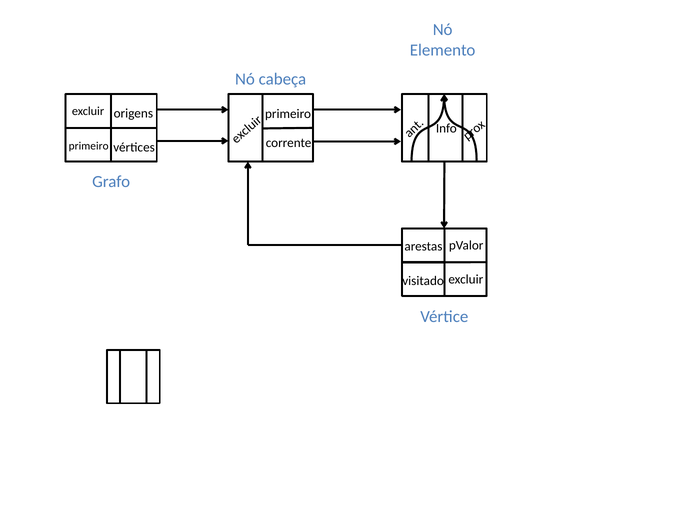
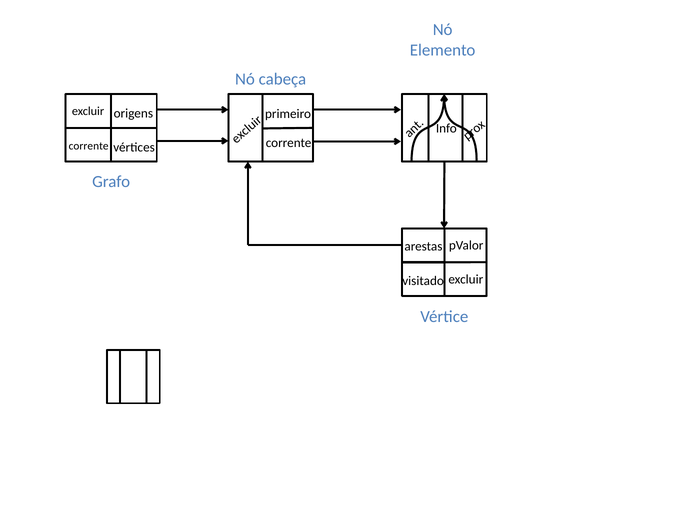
primeiro: primeiro -> corrente (89, 146)
